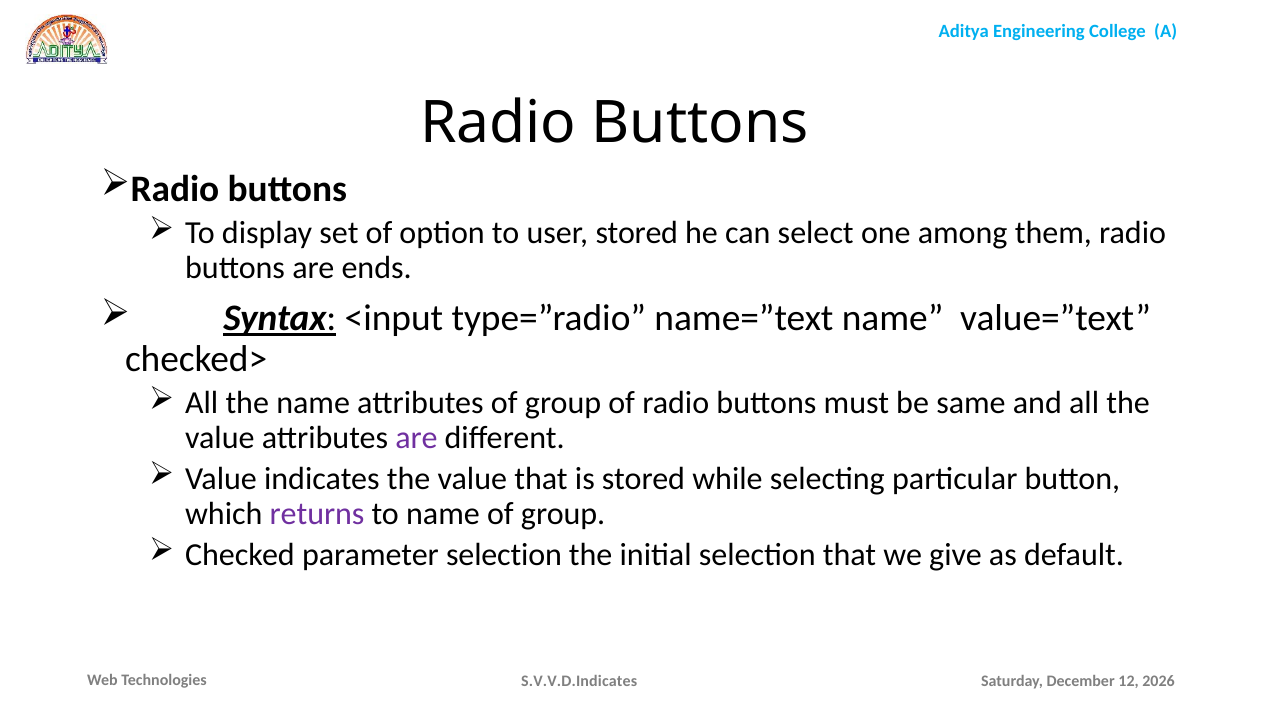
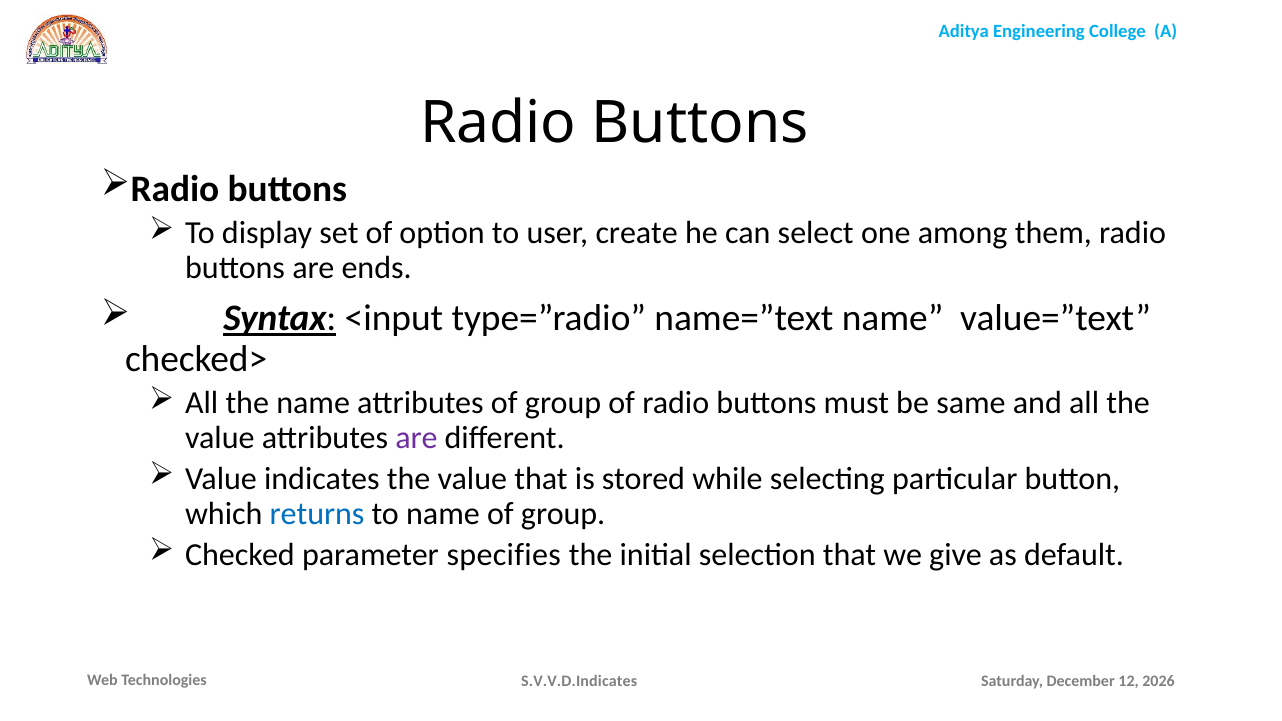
user stored: stored -> create (637, 233)
returns colour: purple -> blue (317, 514)
parameter selection: selection -> specifies (504, 555)
